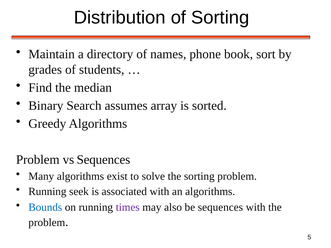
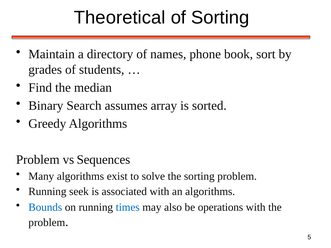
Distribution: Distribution -> Theoretical (120, 18)
times colour: purple -> blue (128, 208)
be sequences: sequences -> operations (220, 208)
